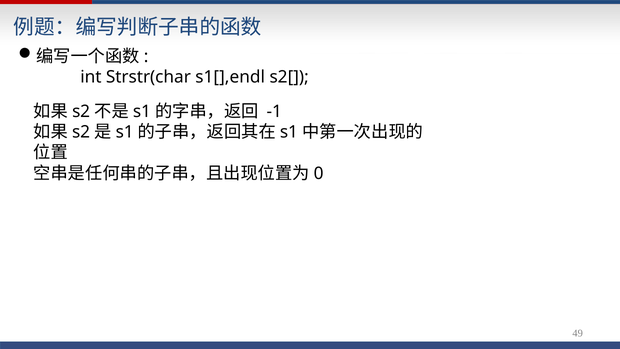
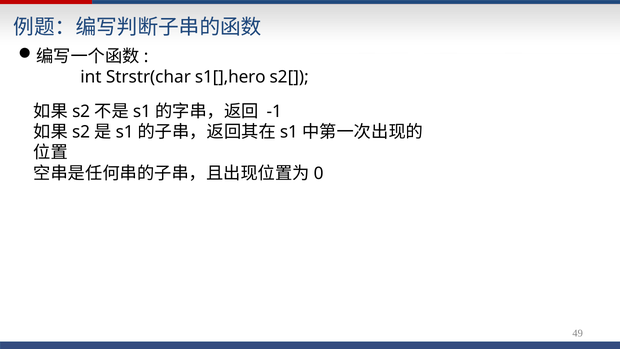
s1[],endl: s1[],endl -> s1[],hero (230, 77)
